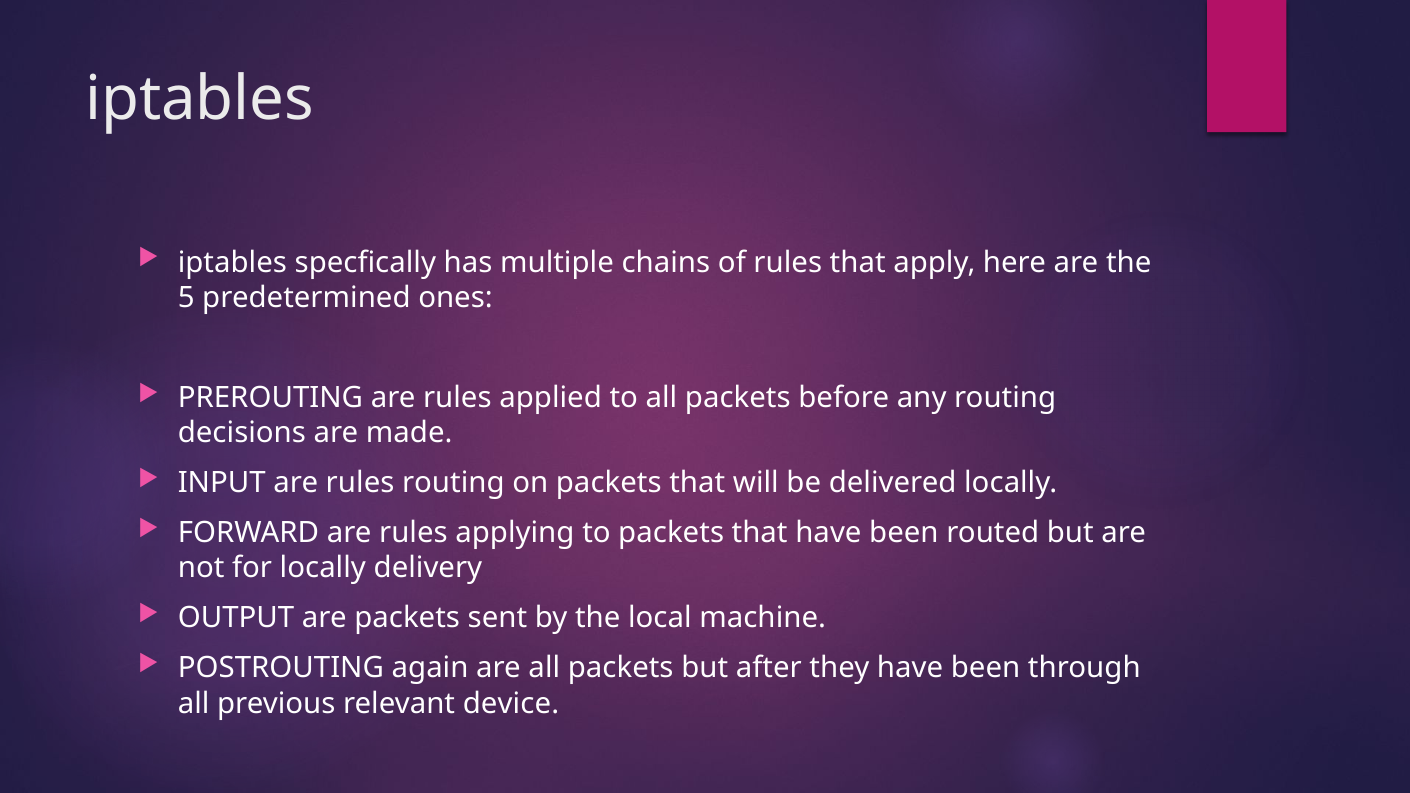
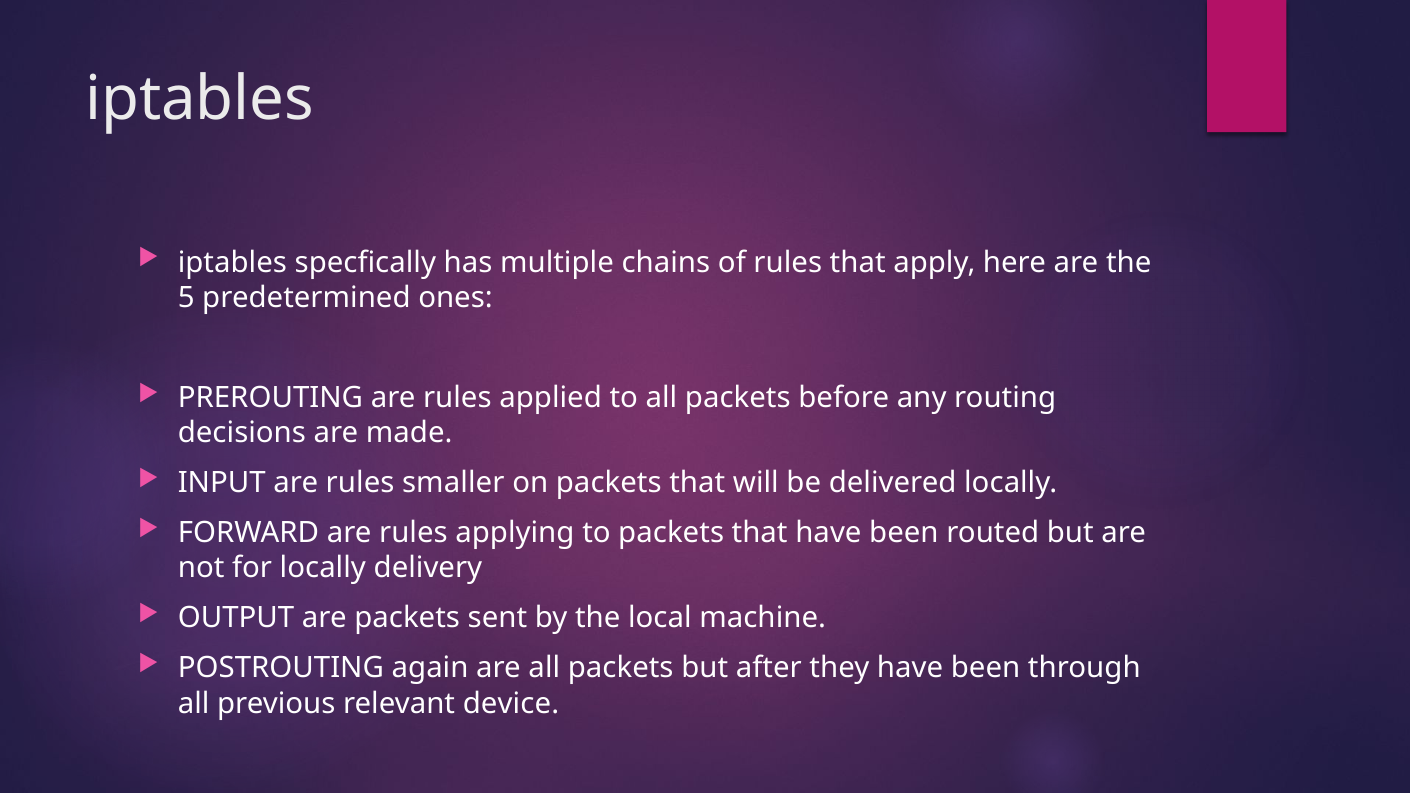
rules routing: routing -> smaller (453, 483)
